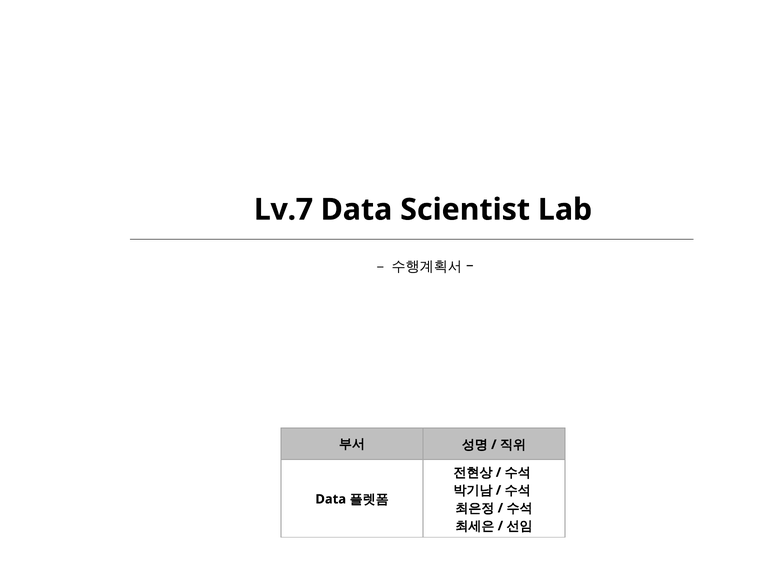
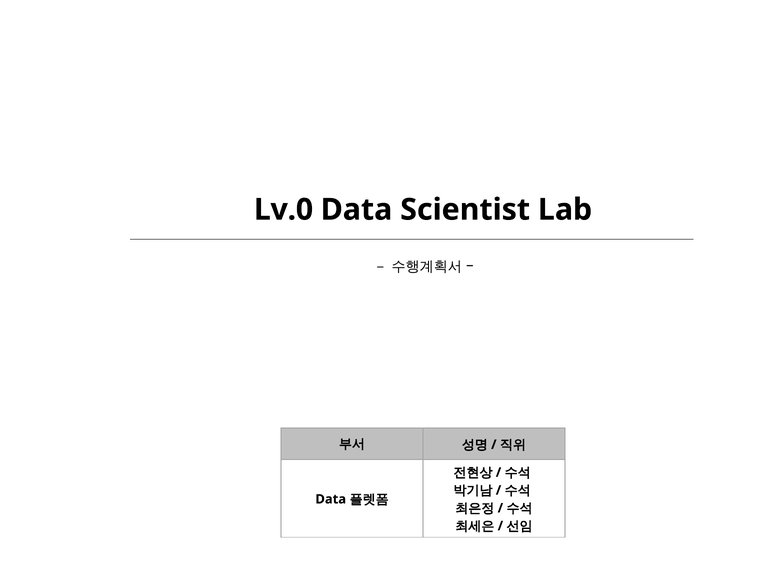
Lv.7: Lv.7 -> Lv.0 (283, 210)
